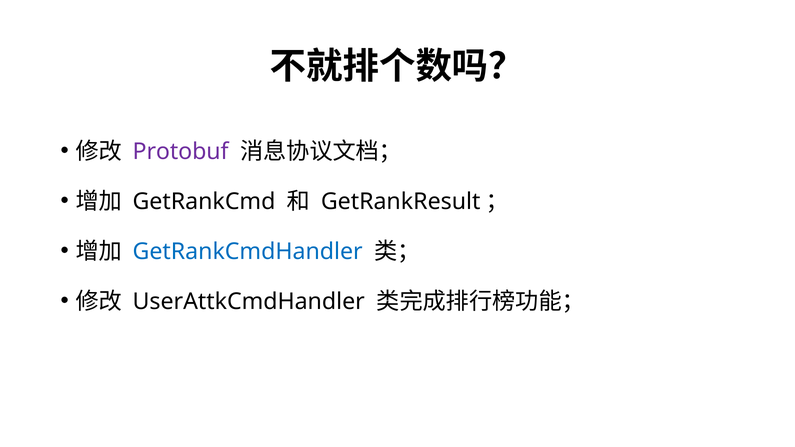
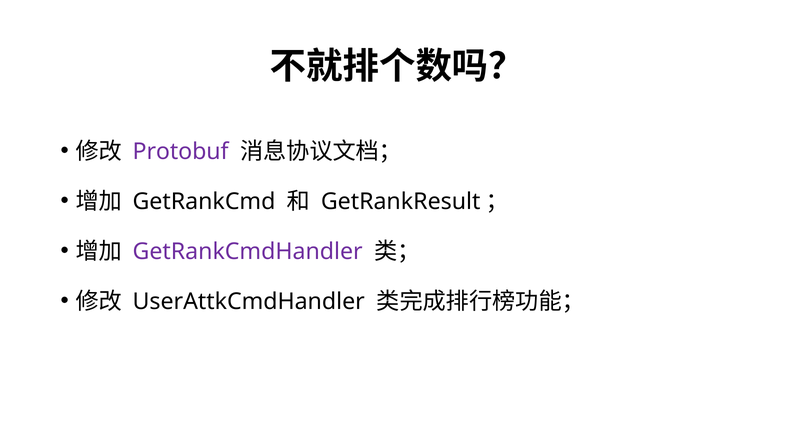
GetRankCmdHandler colour: blue -> purple (248, 252)
